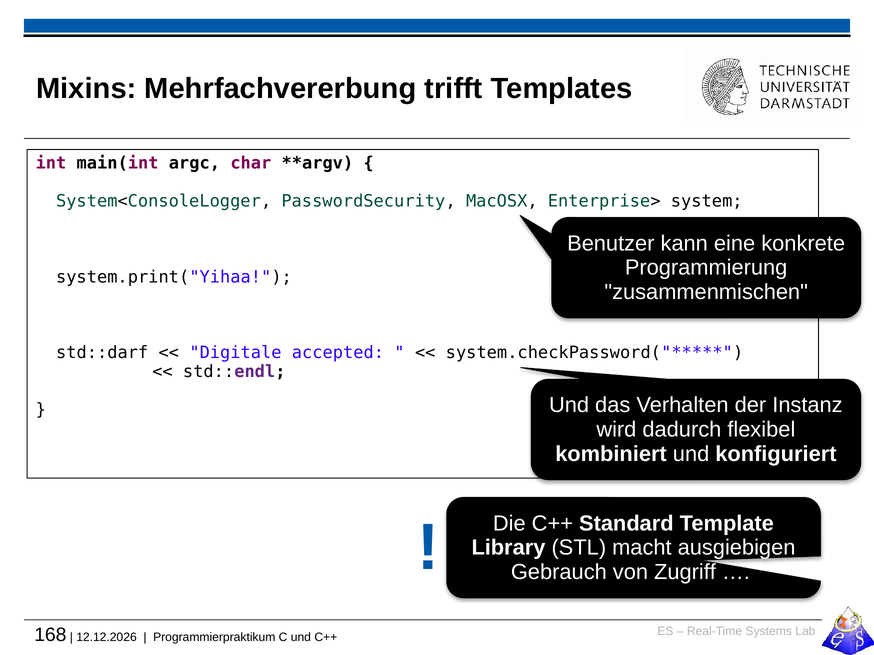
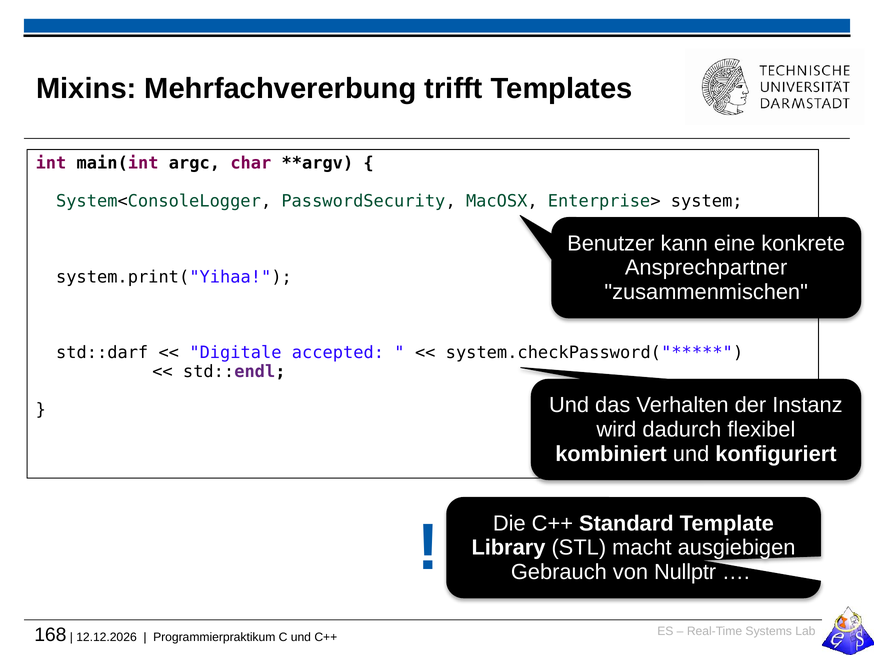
Programmierung: Programmierung -> Ansprechpartner (706, 268)
Zugriff: Zugriff -> Nullptr (685, 573)
